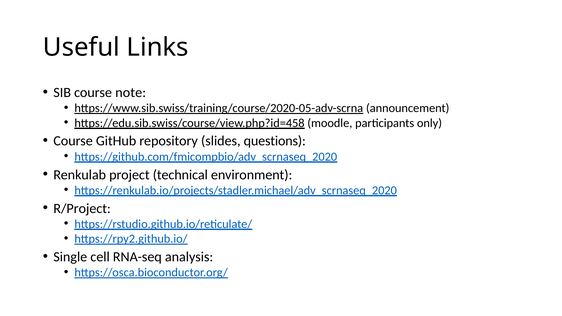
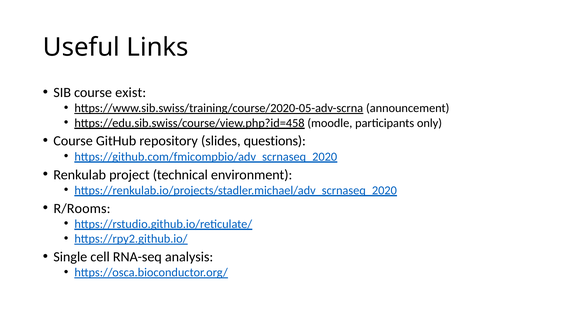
note: note -> exist (131, 93)
R/Project: R/Project -> R/Rooms (82, 208)
